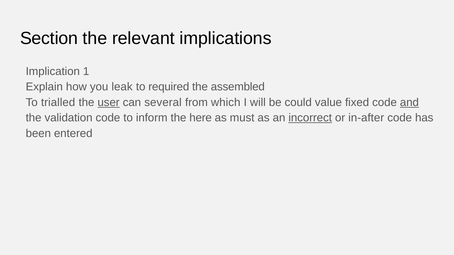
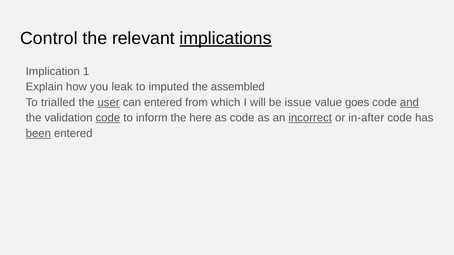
Section: Section -> Control (49, 38)
implications underline: none -> present (226, 38)
required: required -> imputed (169, 87)
can several: several -> entered (163, 103)
could: could -> issue (298, 103)
fixed: fixed -> goes (357, 103)
code underline: none -> present (108, 118)
as must: must -> code (242, 118)
been underline: none -> present (38, 134)
